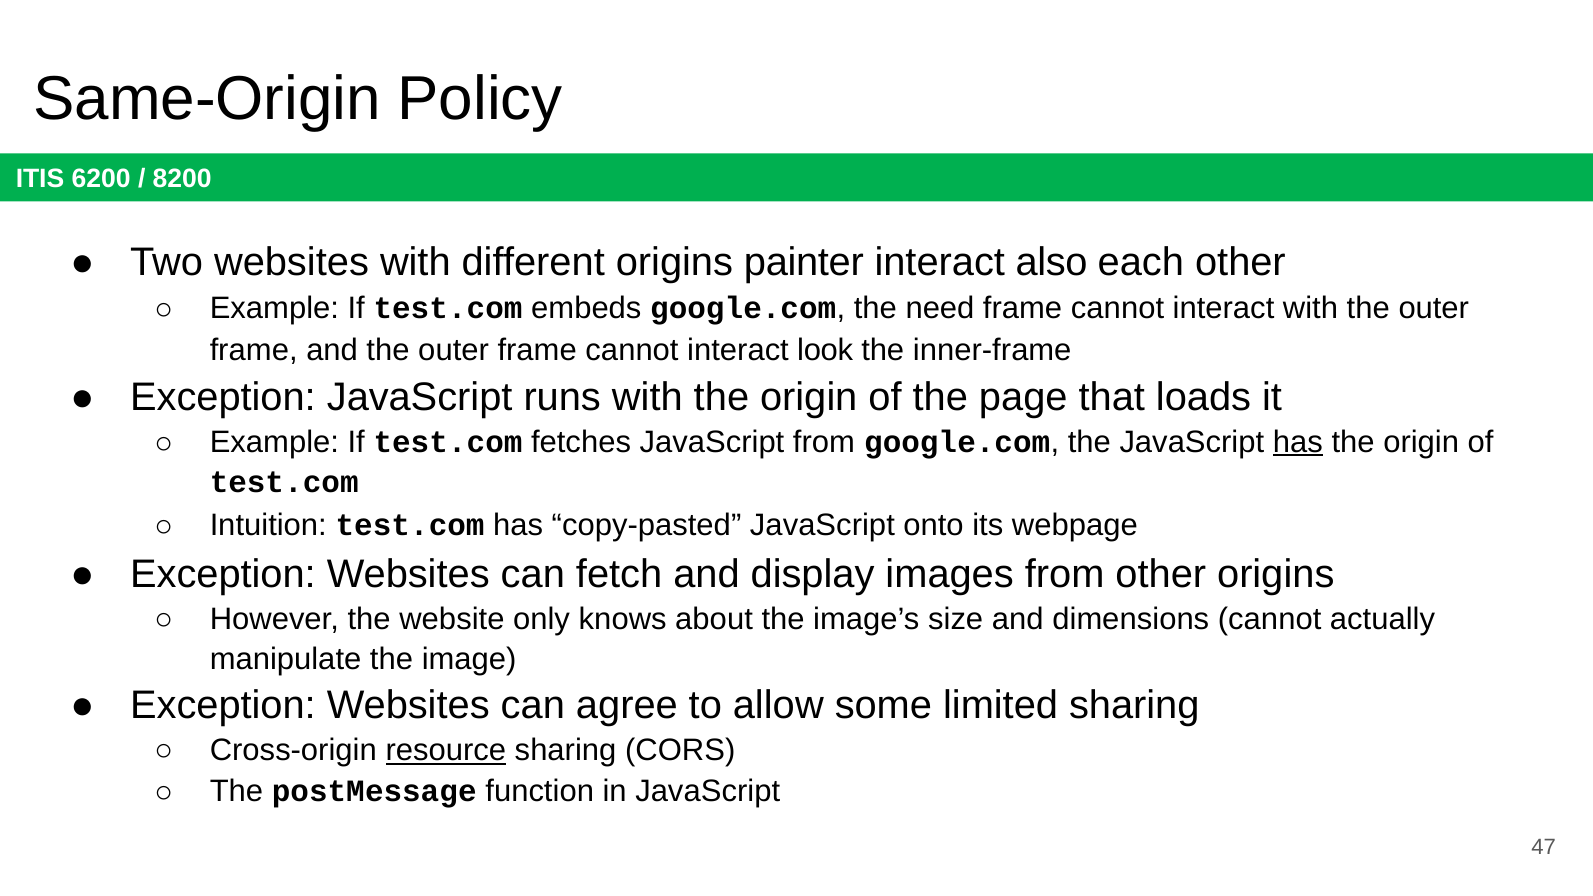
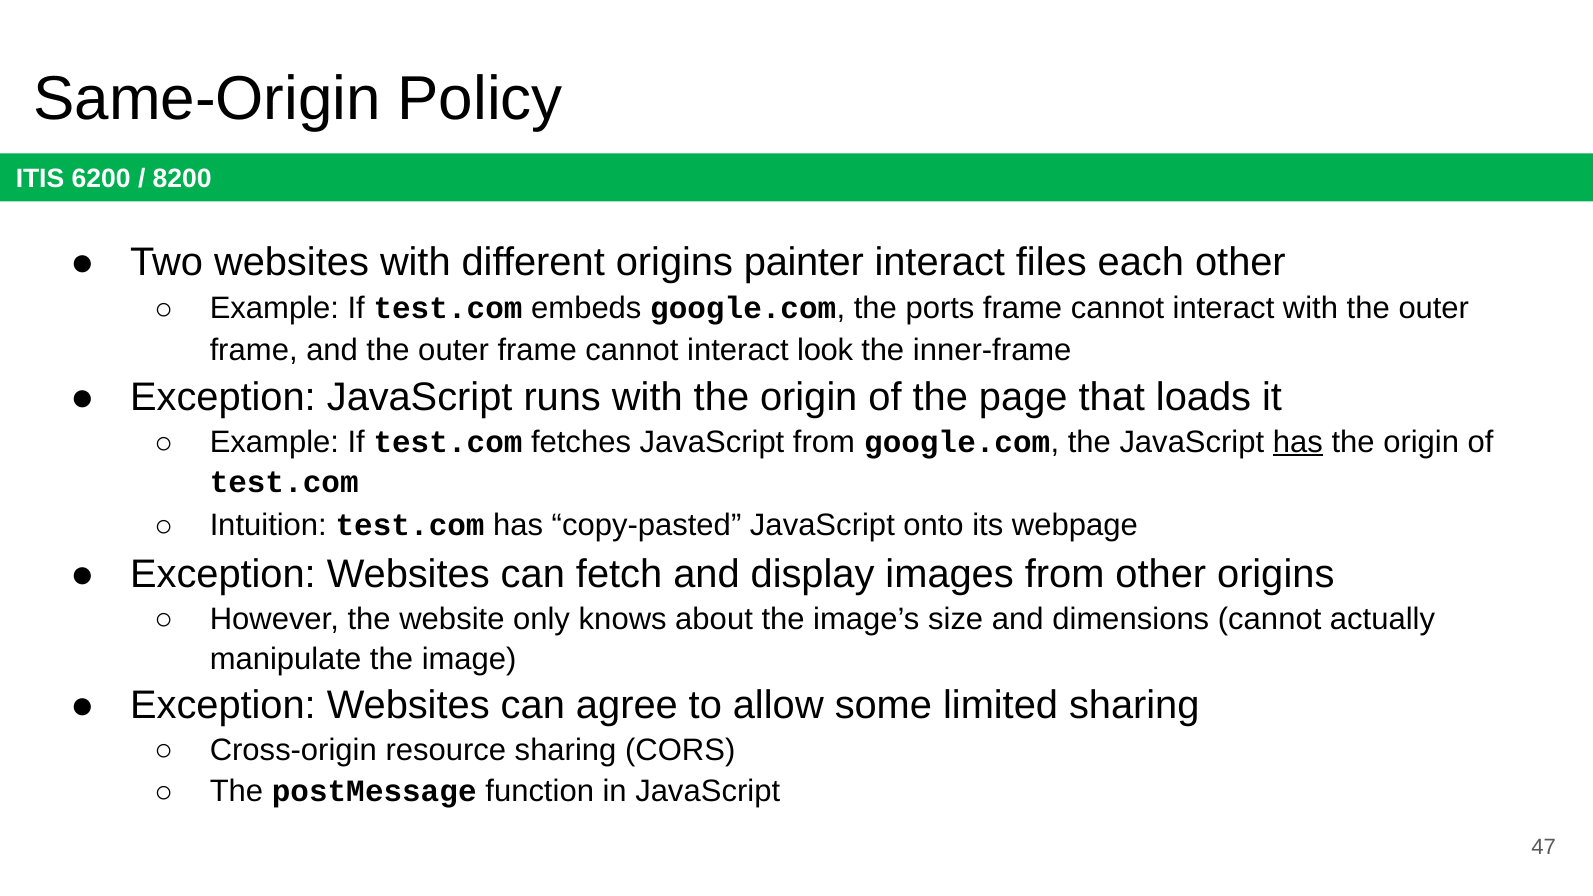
also: also -> files (1051, 263)
need: need -> ports (940, 308)
resource underline: present -> none (446, 751)
